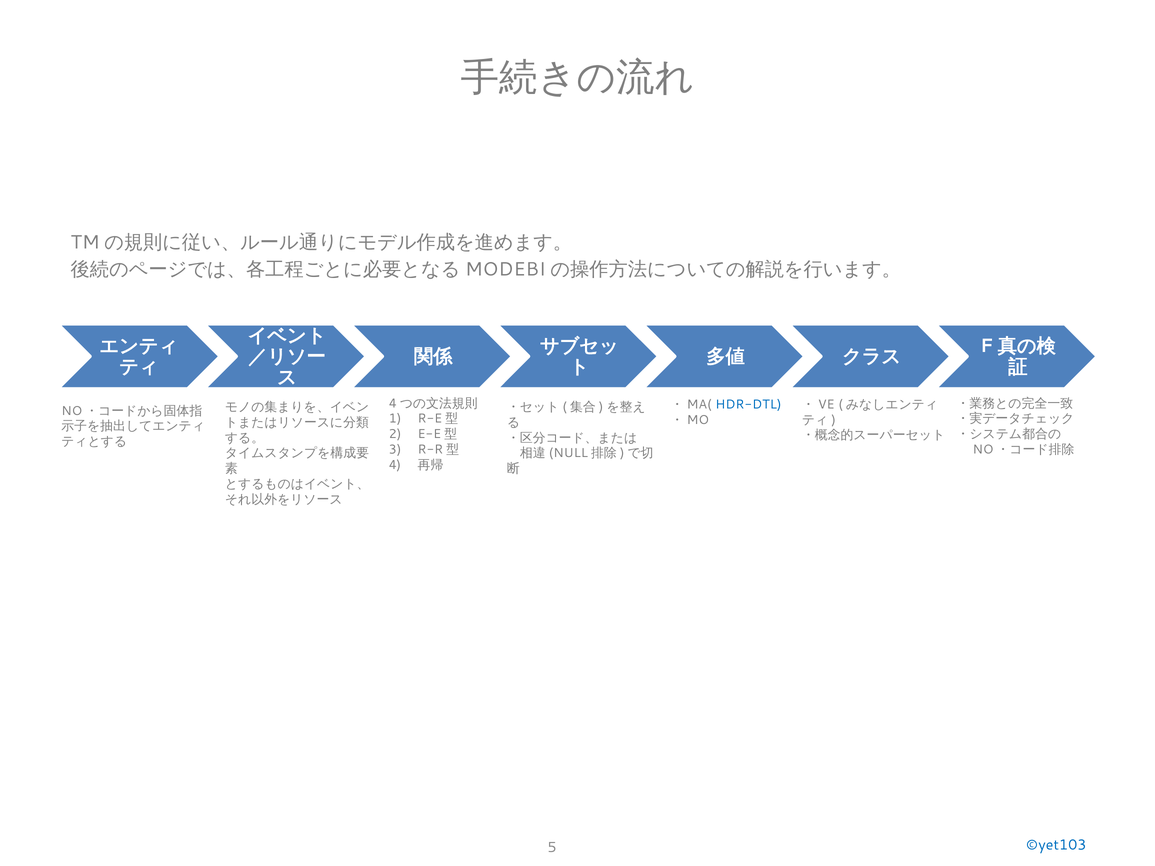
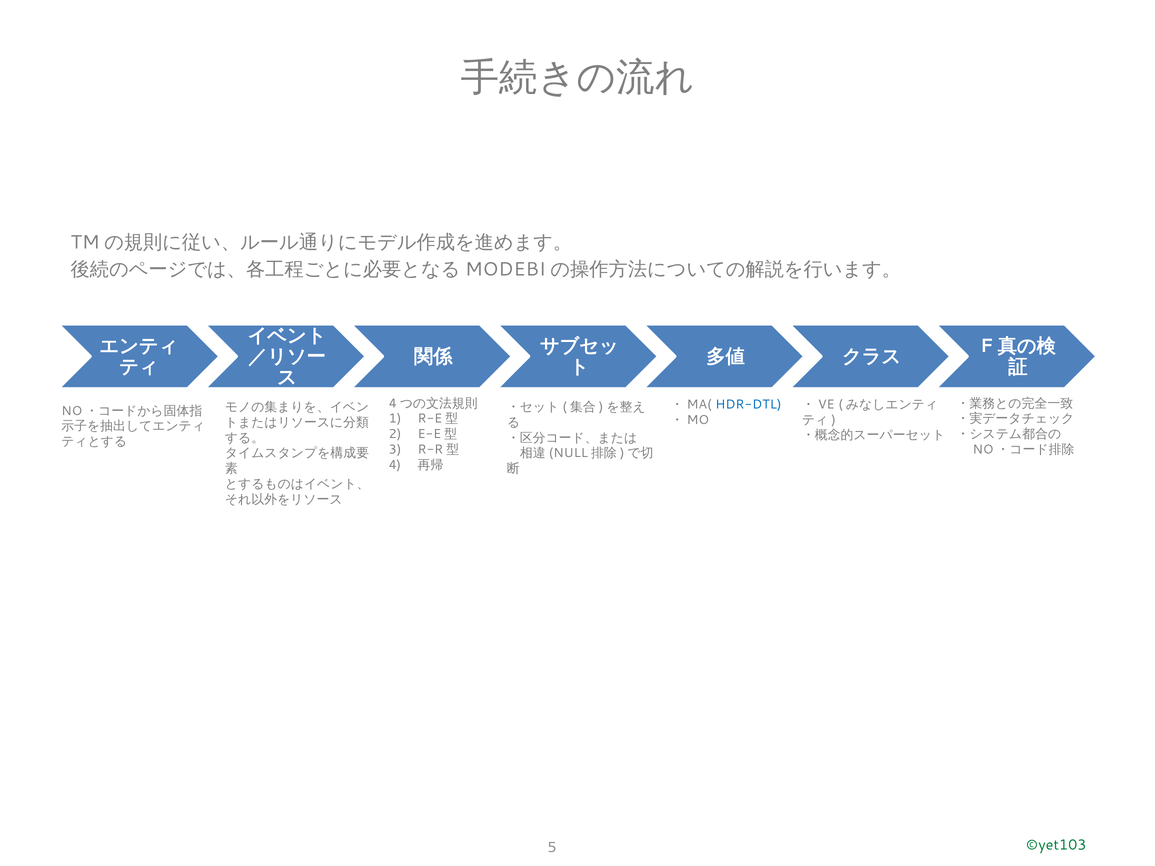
©yet103 colour: blue -> green (1056, 845)
